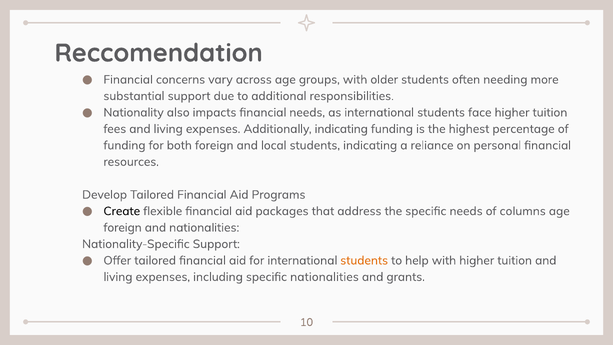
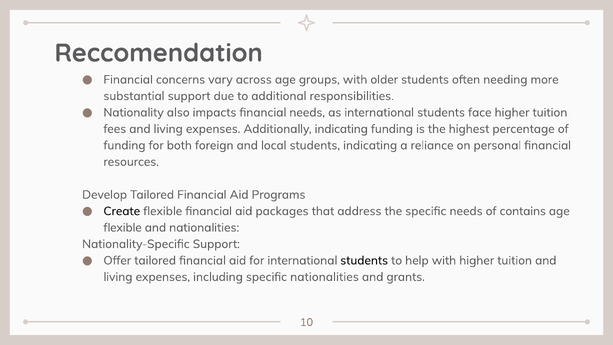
columns: columns -> contains (523, 211)
foreign: foreign -> flexible (123, 228)
students colour: orange -> black (364, 260)
